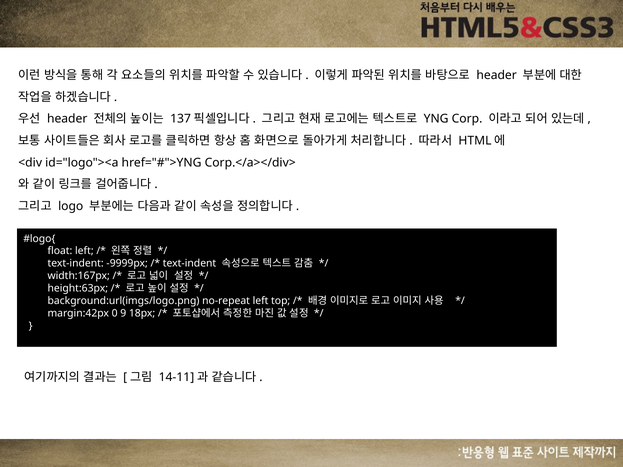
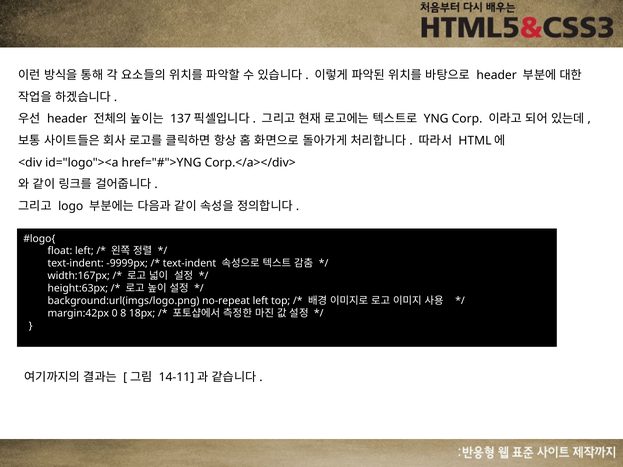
9: 9 -> 8 (123, 313)
